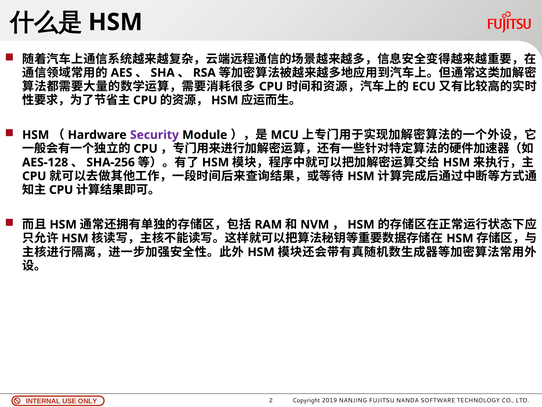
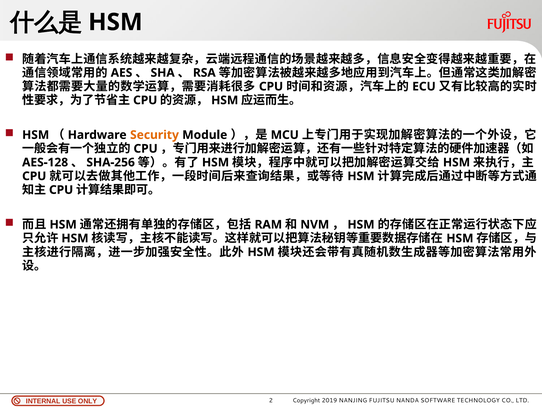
Security colour: purple -> orange (154, 135)
